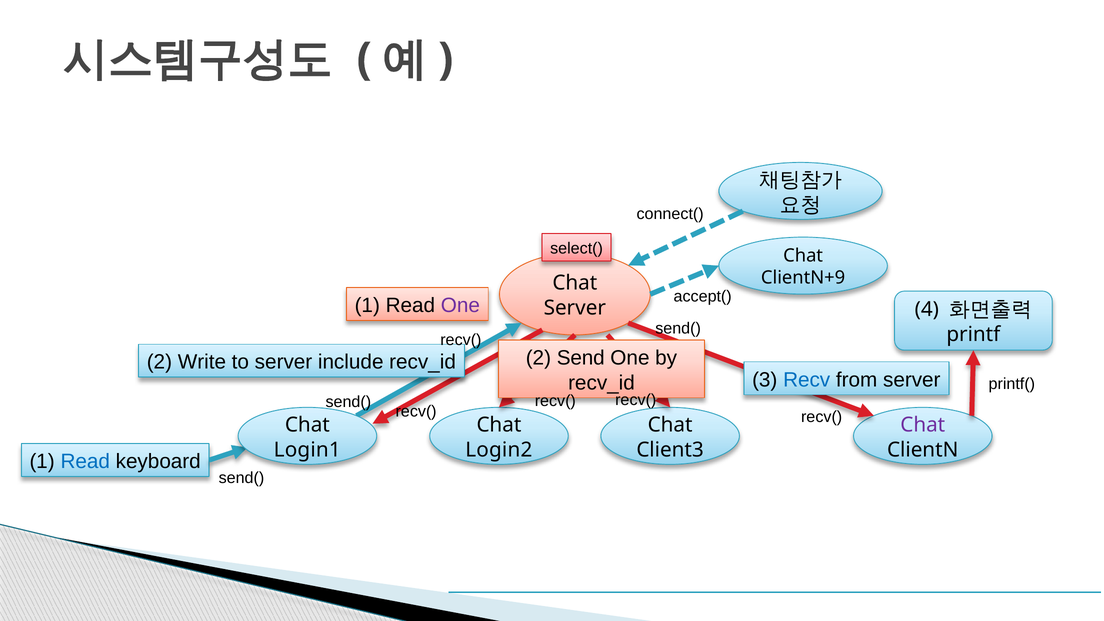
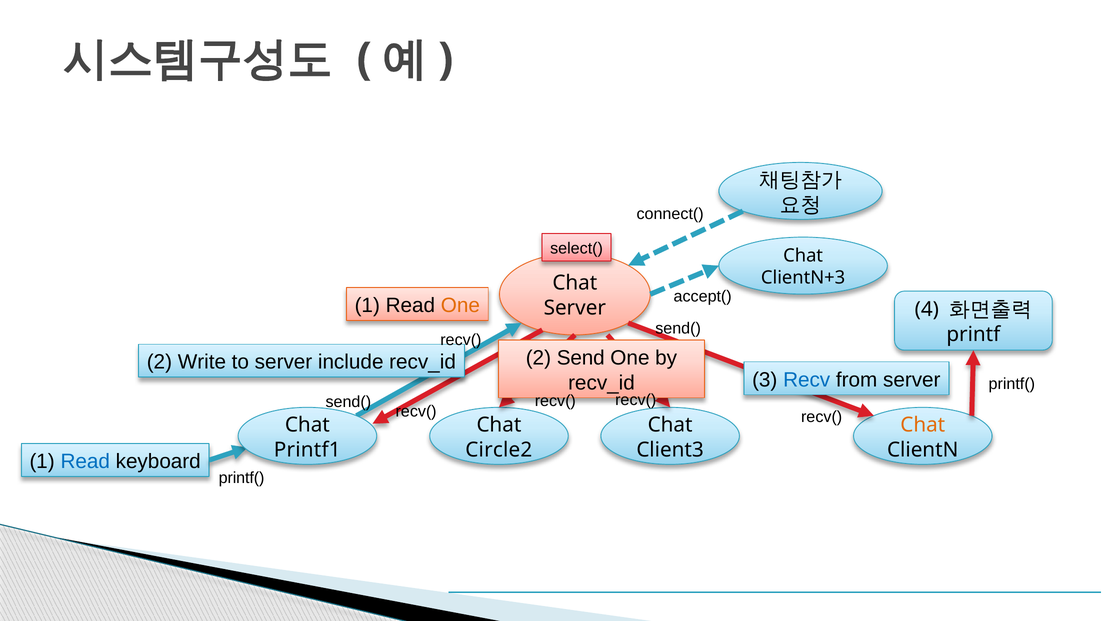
ClientN+9: ClientN+9 -> ClientN+3 (803, 278)
One colour: purple -> orange (460, 305)
Chat colour: purple -> orange (923, 425)
Login1: Login1 -> Printf1 (307, 450)
Login2: Login2 -> Circle2 (499, 450)
send(: send( -> printf( (242, 478)
